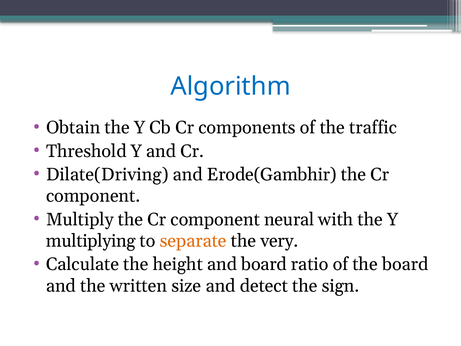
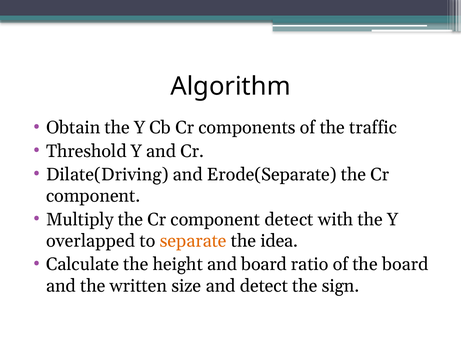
Algorithm colour: blue -> black (230, 86)
Erode(Gambhir: Erode(Gambhir -> Erode(Separate (272, 174)
component neural: neural -> detect (289, 219)
multiplying: multiplying -> overlapped (91, 241)
very: very -> idea (279, 241)
